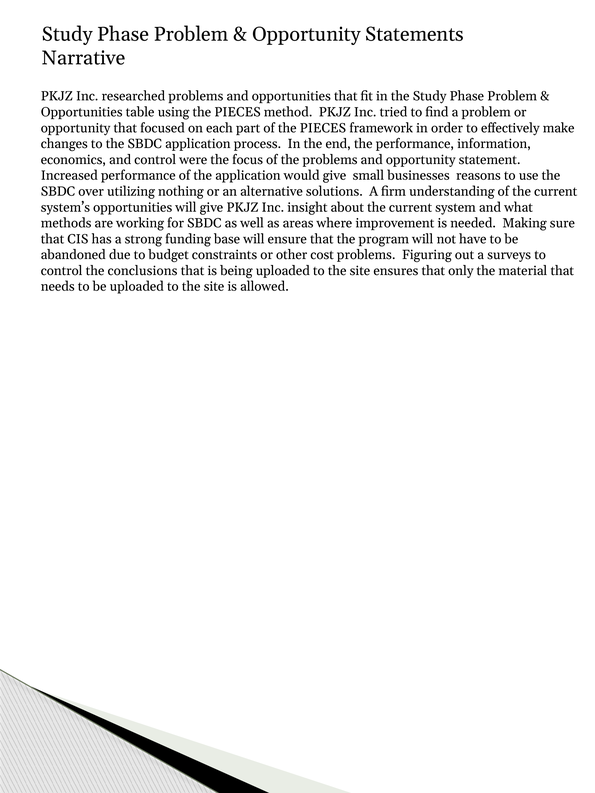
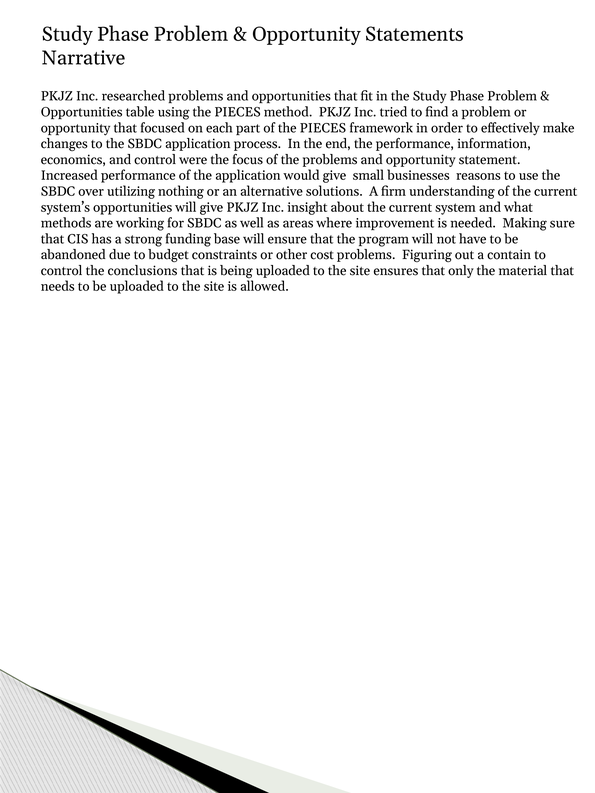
surveys: surveys -> contain (509, 255)
